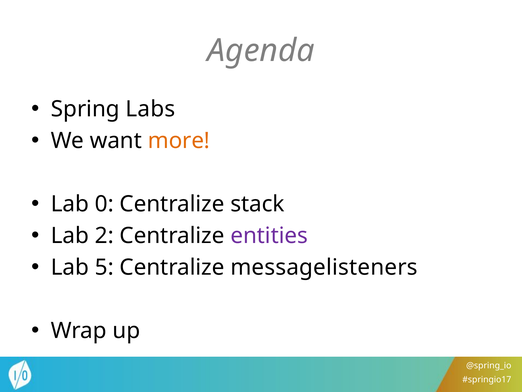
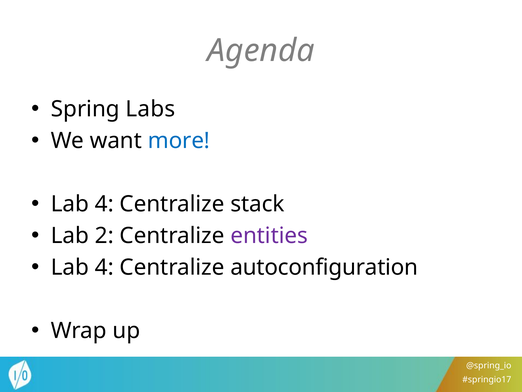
more colour: orange -> blue (179, 141)
0: 0 -> 4 (104, 204)
5: 5 -> 4 (104, 267)
messagelisteners: messagelisteners -> autoconfiguration (324, 267)
